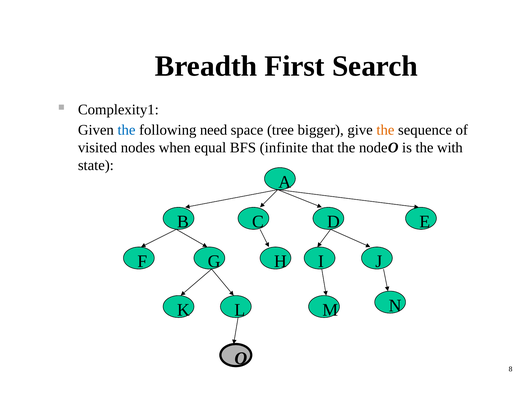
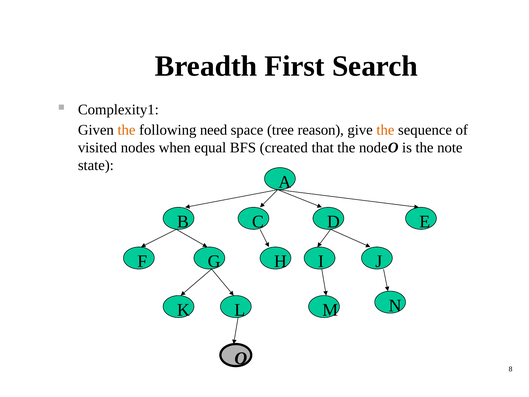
the colour: blue -> orange (126, 130)
bigger: bigger -> reason (321, 130)
infinite: infinite -> created (284, 148)
with: with -> note (450, 148)
